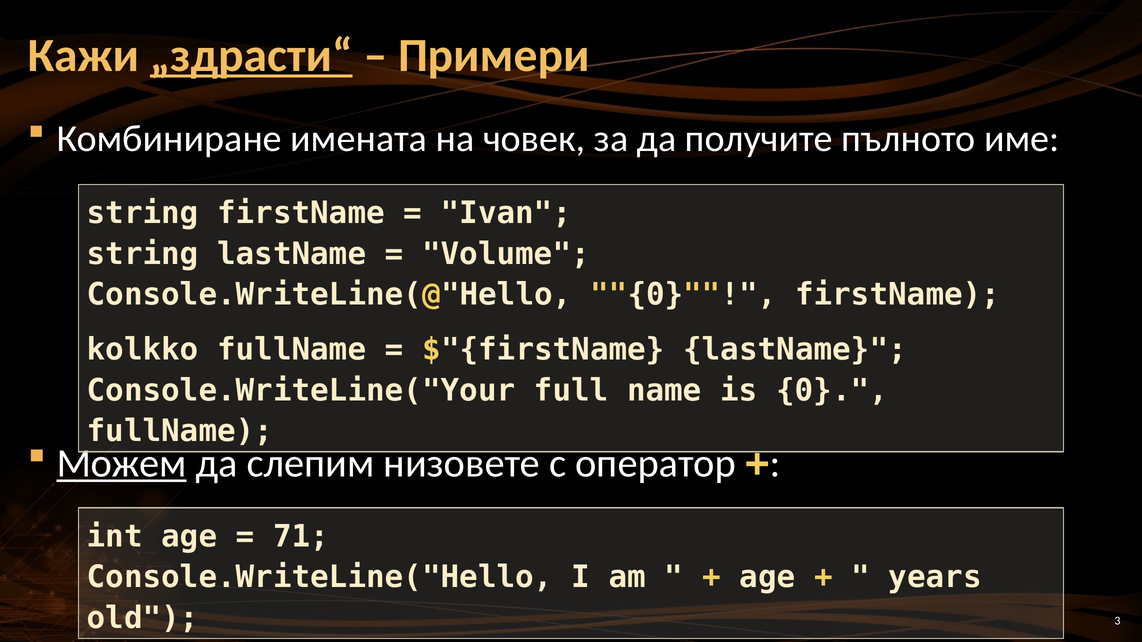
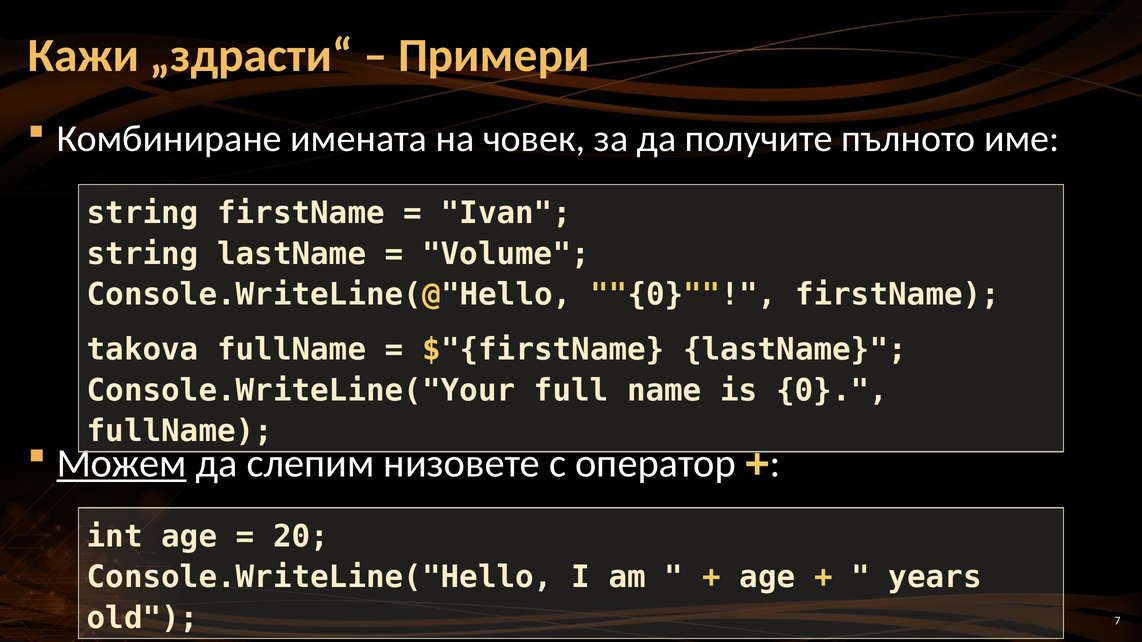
„здрасти“ underline: present -> none (251, 55)
kolkko: kolkko -> takova (143, 350)
71: 71 -> 20 (301, 537)
3: 3 -> 7 (1117, 621)
